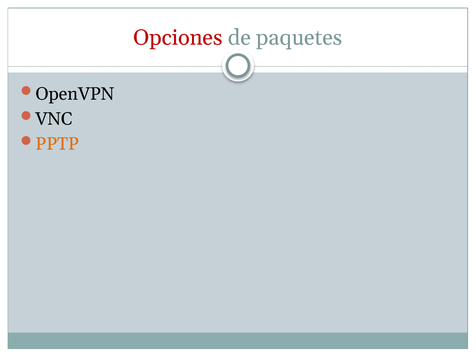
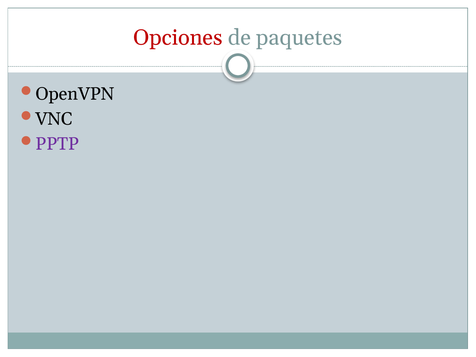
PPTP colour: orange -> purple (57, 144)
